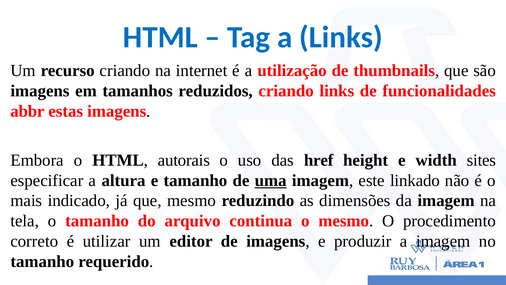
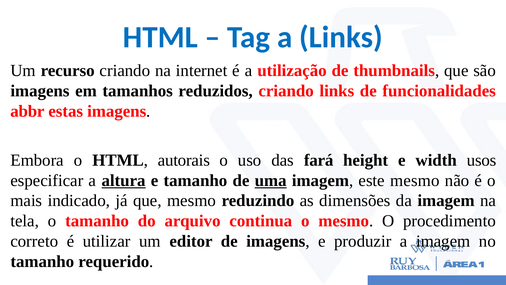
href: href -> fará (319, 160)
sites: sites -> usos (481, 160)
altura underline: none -> present (124, 180)
este linkado: linkado -> mesmo (415, 180)
